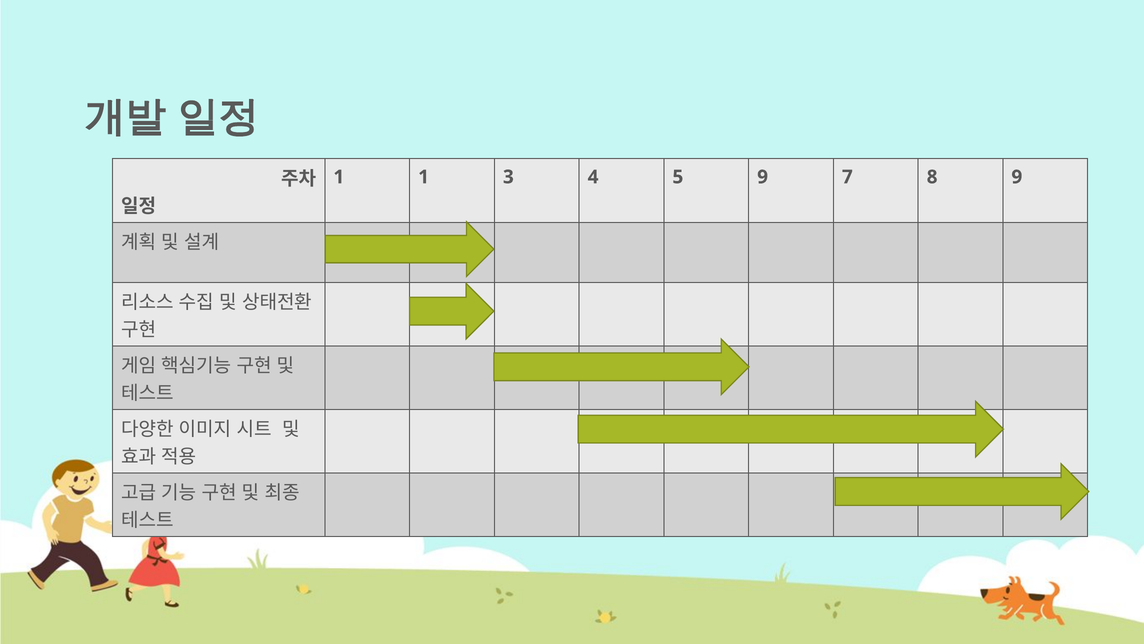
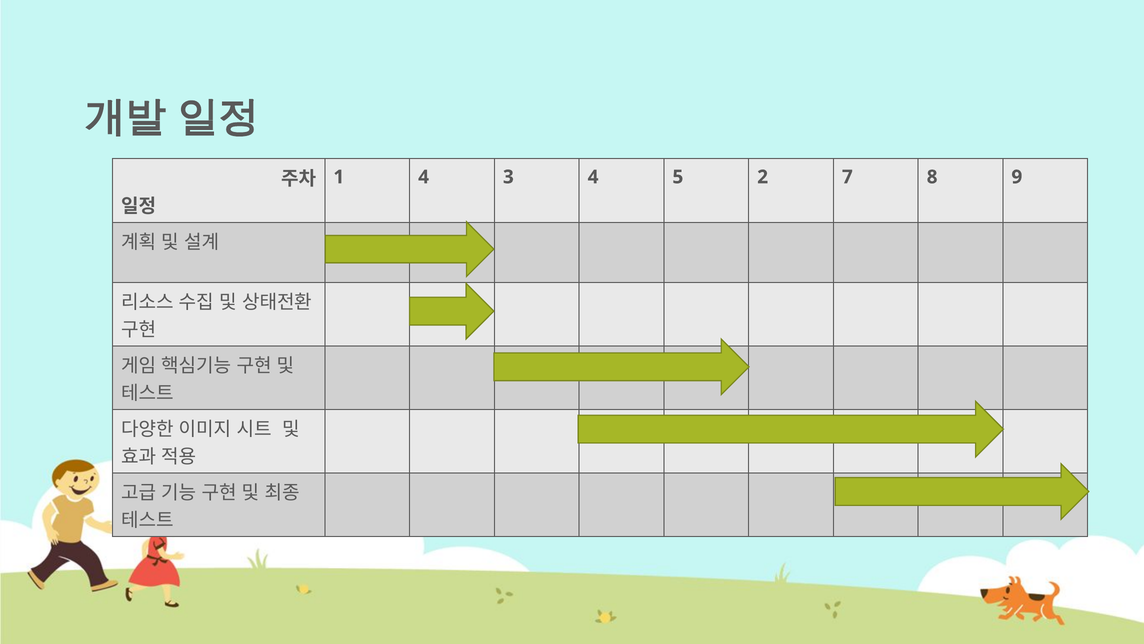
1 1: 1 -> 4 (424, 177)
5 9: 9 -> 2 (763, 177)
